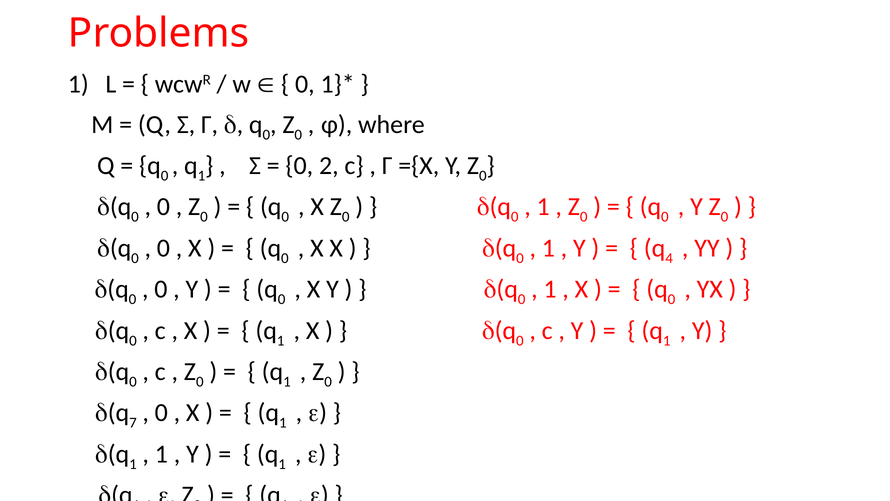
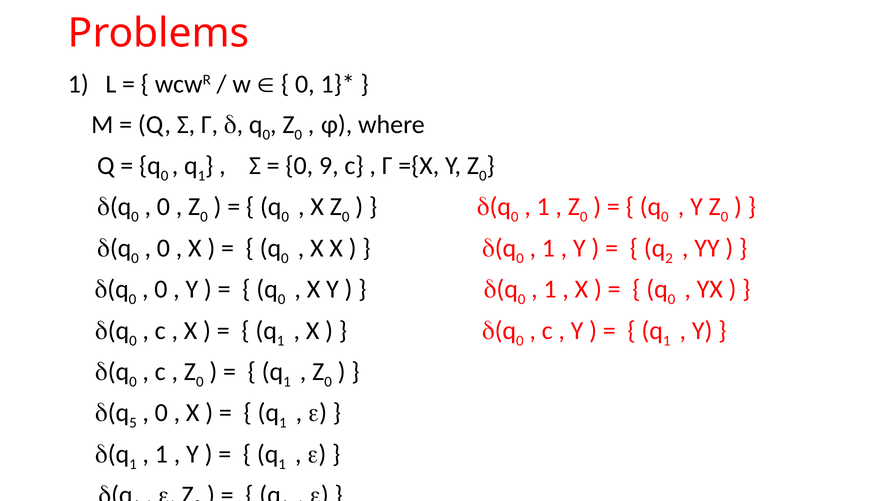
2: 2 -> 9 (329, 166)
4: 4 -> 2 (669, 258)
7: 7 -> 5 (133, 423)
